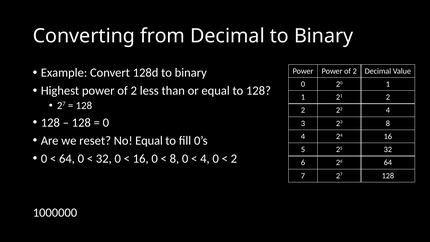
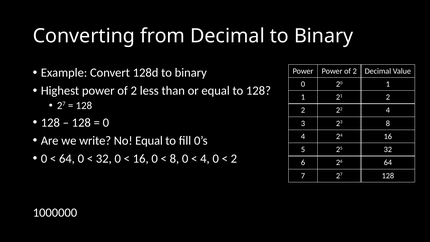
reset: reset -> write (95, 141)
